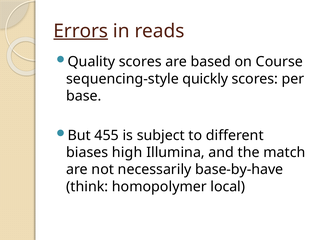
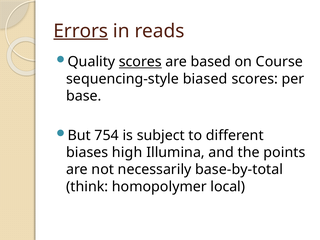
scores underline: none -> present (140, 62)
quickly: quickly -> biased (205, 79)
455: 455 -> 754 (107, 135)
match: match -> points (284, 152)
base-by-have: base-by-have -> base-by-total (239, 170)
